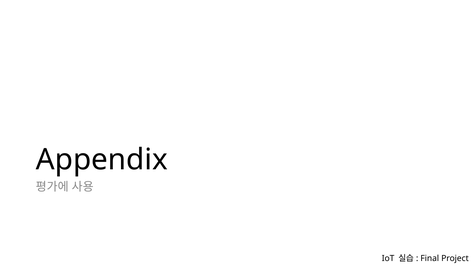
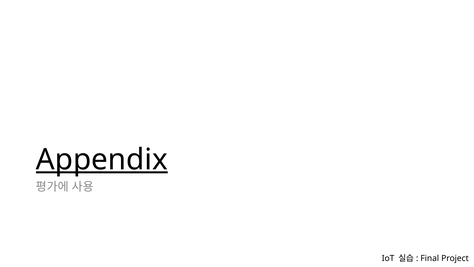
Appendix underline: none -> present (102, 159)
